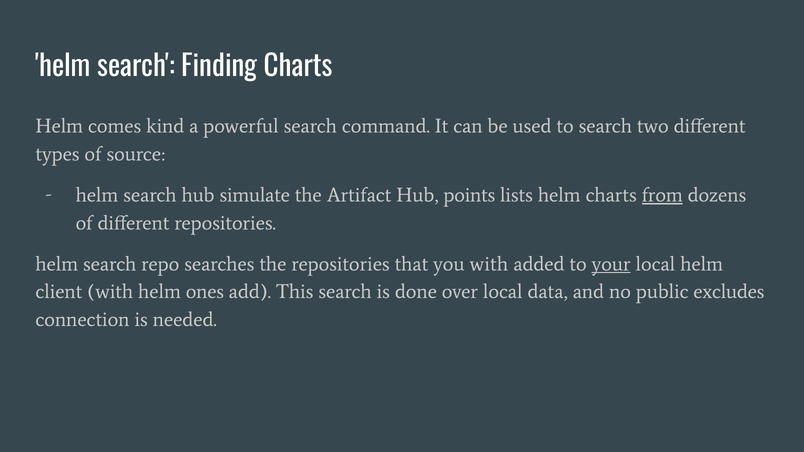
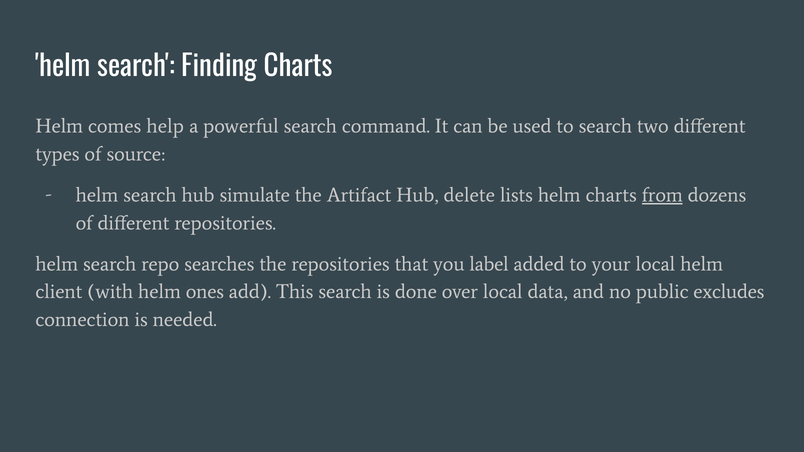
kind: kind -> help (165, 126)
points: points -> delete (469, 195)
you with: with -> label (489, 264)
your underline: present -> none (611, 264)
